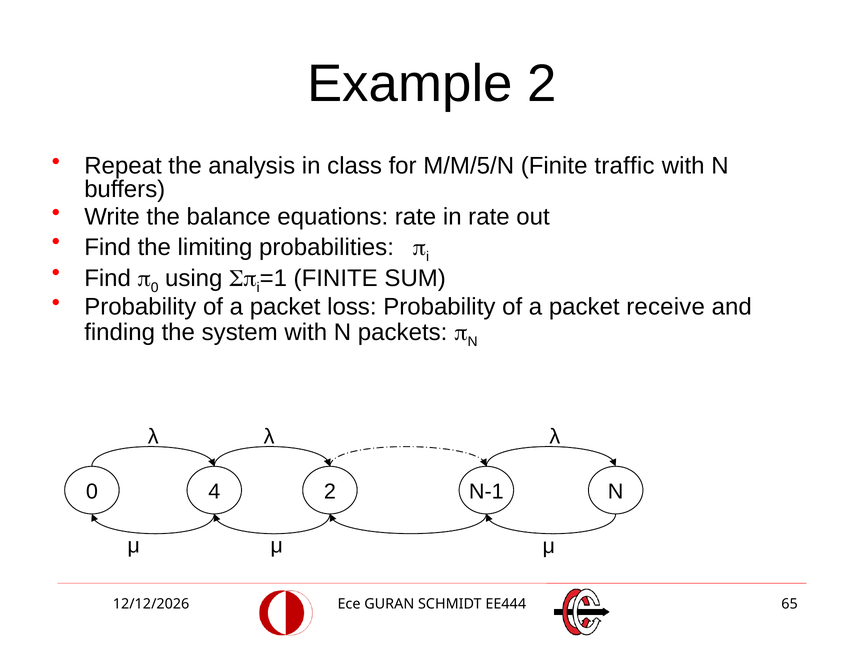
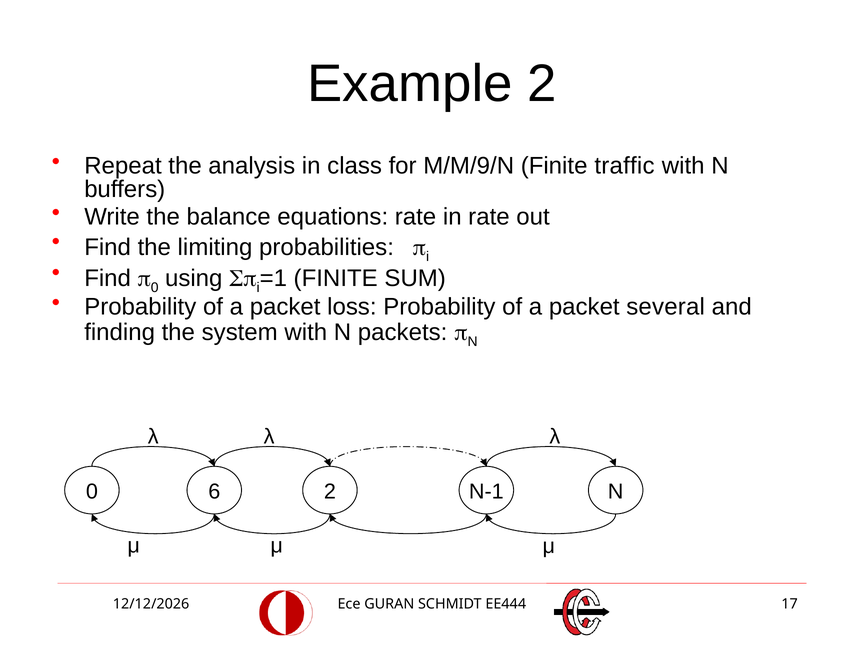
M/M/5/N: M/M/5/N -> M/M/9/N (469, 166)
receive: receive -> several (666, 307)
4: 4 -> 6 (214, 492)
65: 65 -> 17 (790, 604)
